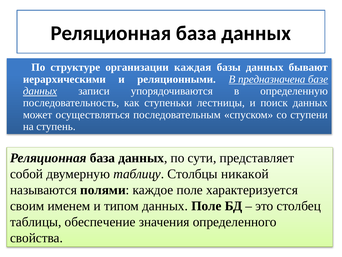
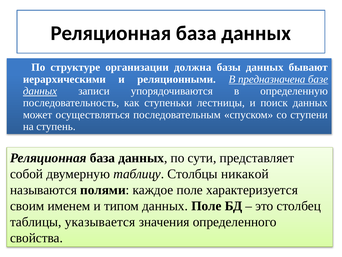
каждая: каждая -> должна (193, 67)
обеспечение: обеспечение -> указывается (100, 222)
